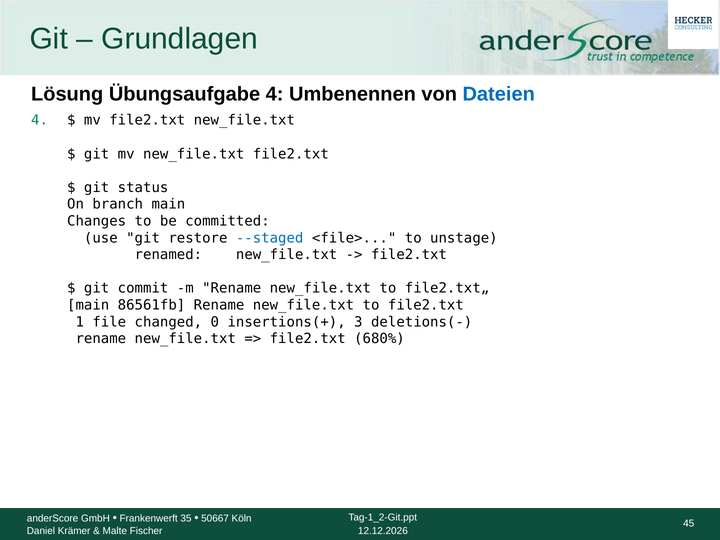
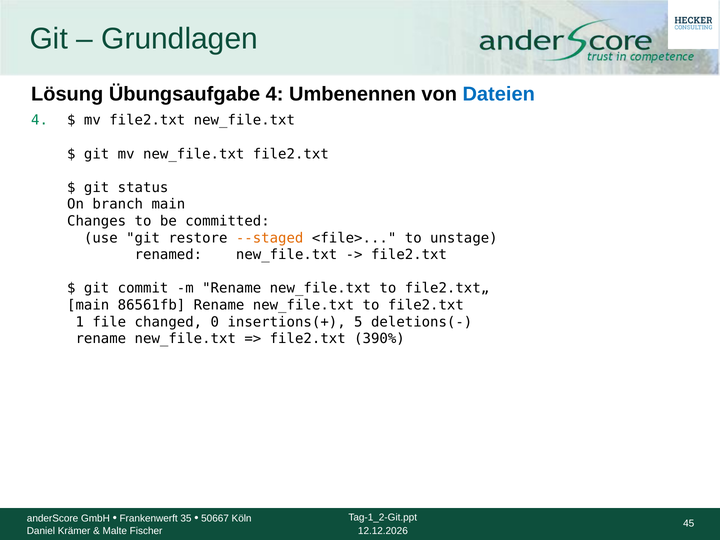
--staged colour: blue -> orange (270, 238)
3: 3 -> 5 (358, 322)
680%: 680% -> 390% (379, 339)
